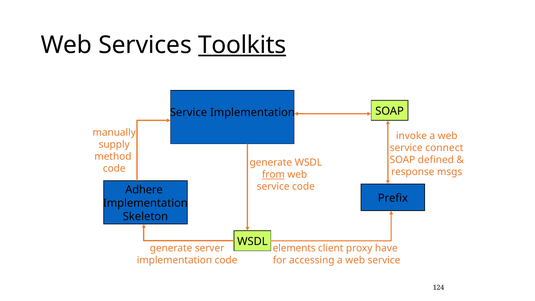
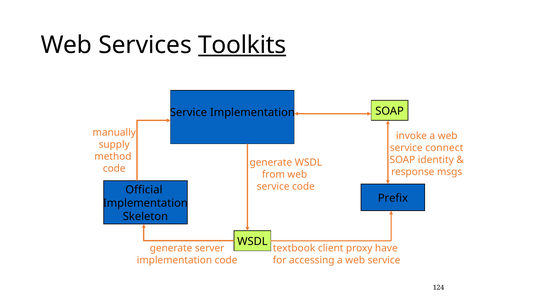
defined: defined -> identity (436, 160)
from underline: present -> none (273, 175)
Adhere: Adhere -> Official (144, 190)
elements: elements -> textbook (294, 248)
